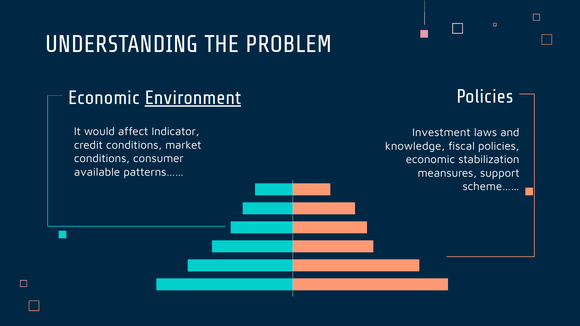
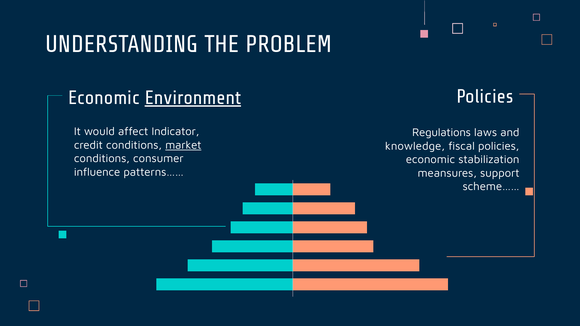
Investment: Investment -> Regulations (441, 133)
market underline: none -> present (183, 145)
available: available -> influence (97, 172)
